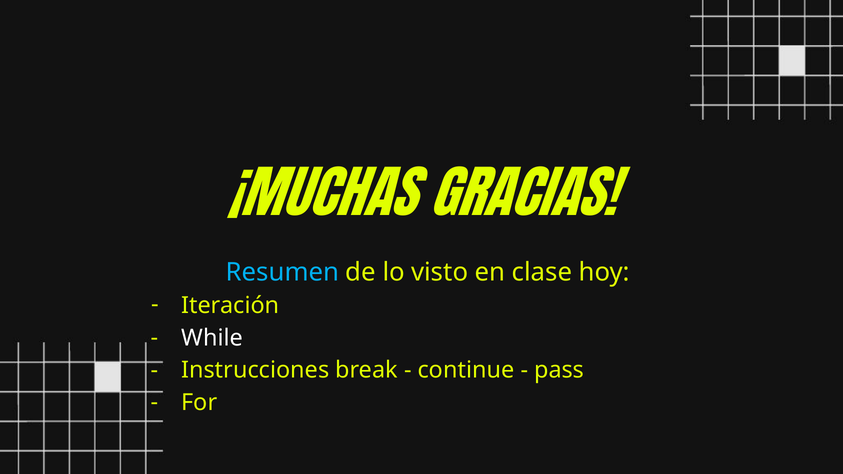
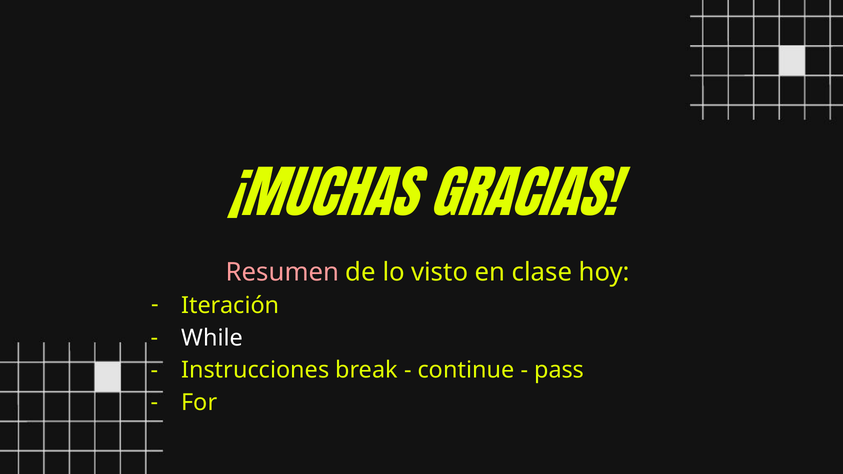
Resumen colour: light blue -> pink (282, 272)
